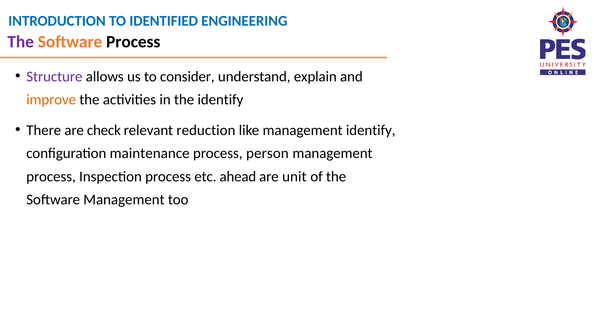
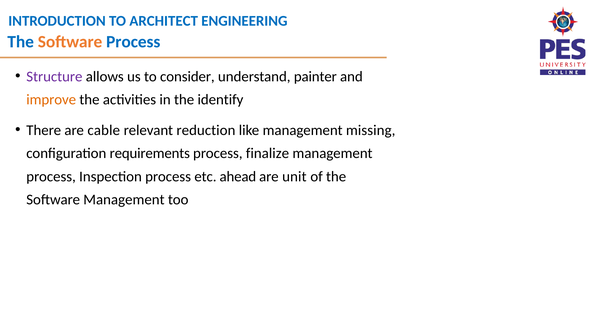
IDENTIFIED: IDENTIFIED -> ARCHITECT (164, 21)
The colour: purple -> blue (21, 42)
Process colour: black -> blue (133, 42)
explain: explain -> painter (315, 76)
check: check -> cable (104, 130)
management identify: identify -> missing (371, 130)
maintenance: maintenance -> requirements (150, 153)
person: person -> finalize (267, 153)
